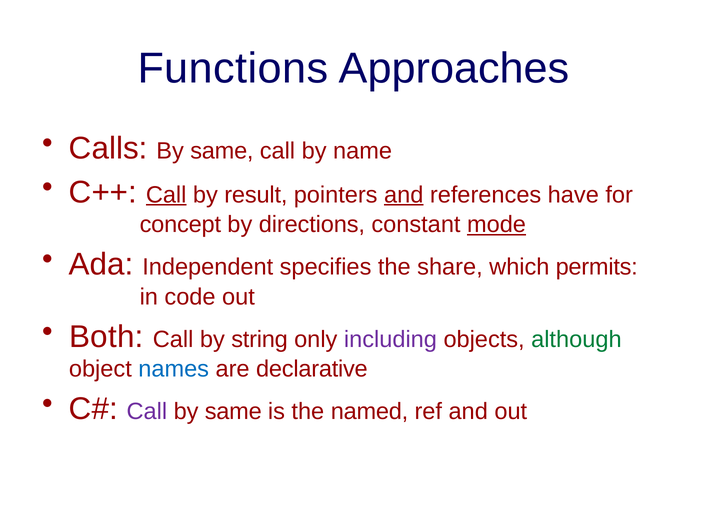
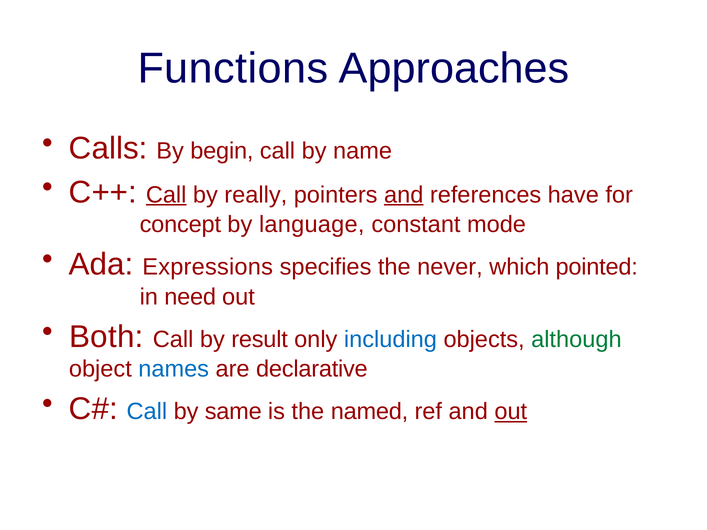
same: same -> begin (222, 151)
result: result -> really (256, 195)
directions: directions -> language (312, 225)
mode underline: present -> none (496, 225)
Independent: Independent -> Expressions (208, 267)
share: share -> never (450, 267)
permits: permits -> pointed (597, 267)
code: code -> need (190, 297)
string: string -> result (260, 339)
including colour: purple -> blue (390, 339)
Call colour: purple -> blue (147, 412)
out underline: none -> present (511, 412)
